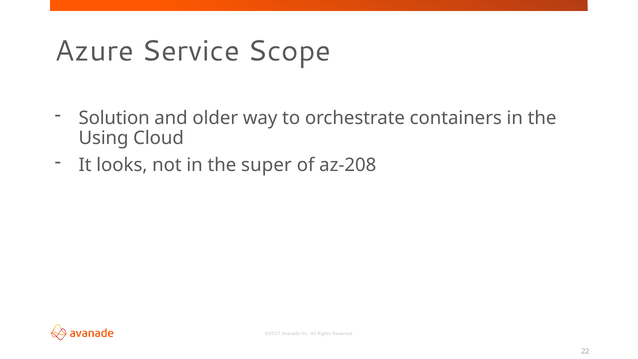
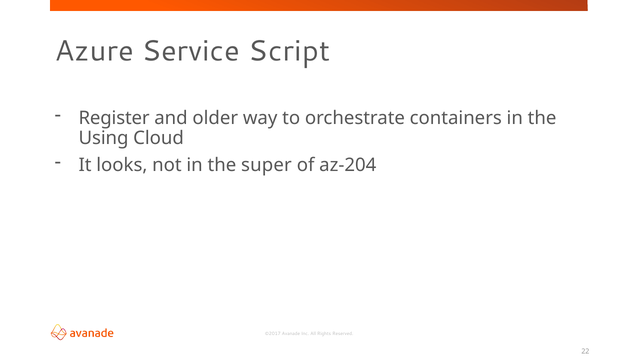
Scope: Scope -> Script (289, 51)
Solution: Solution -> Register (114, 118)
az-208: az-208 -> az-204 (348, 165)
